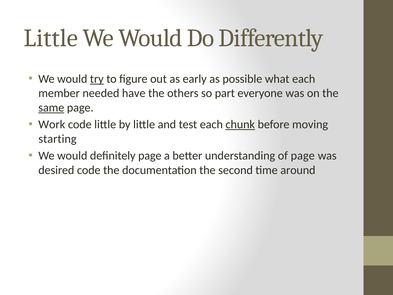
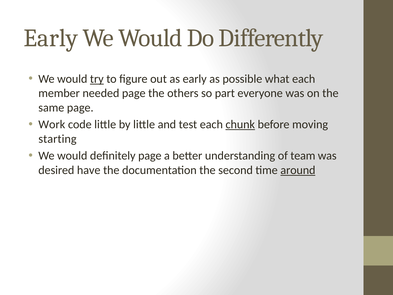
Little: Little -> Early (51, 38)
needed have: have -> page (134, 93)
same underline: present -> none (51, 108)
of page: page -> team (303, 156)
desired code: code -> have (89, 170)
around underline: none -> present (298, 170)
